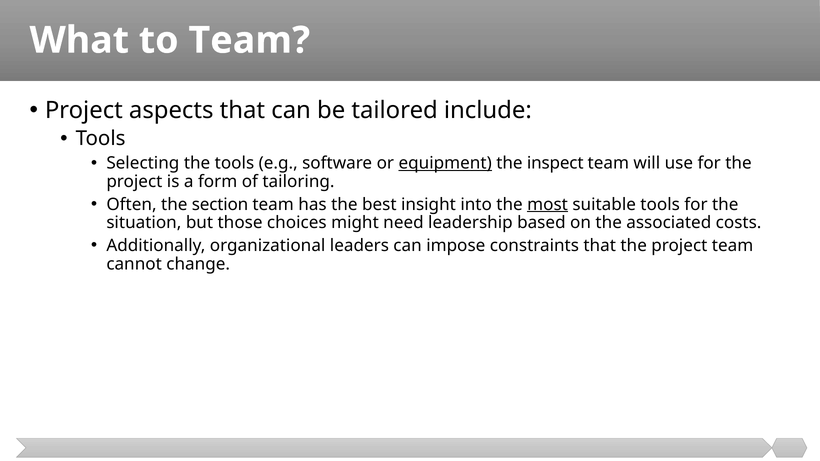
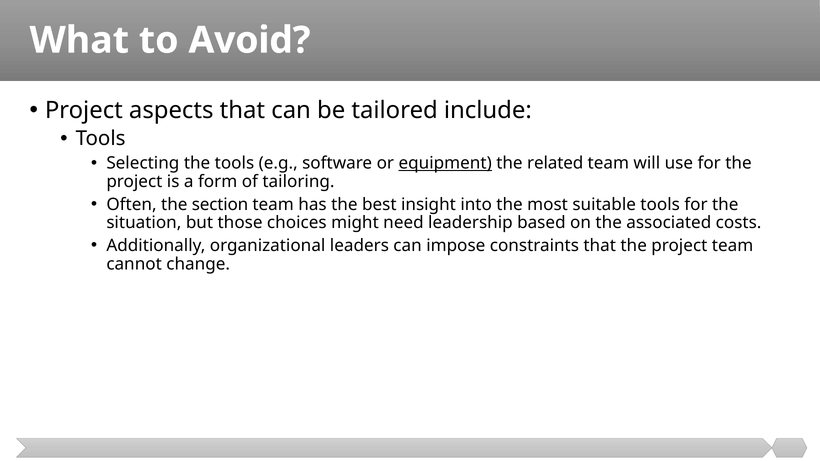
to Team: Team -> Avoid (249, 40)
inspect: inspect -> related (555, 163)
most underline: present -> none (548, 204)
